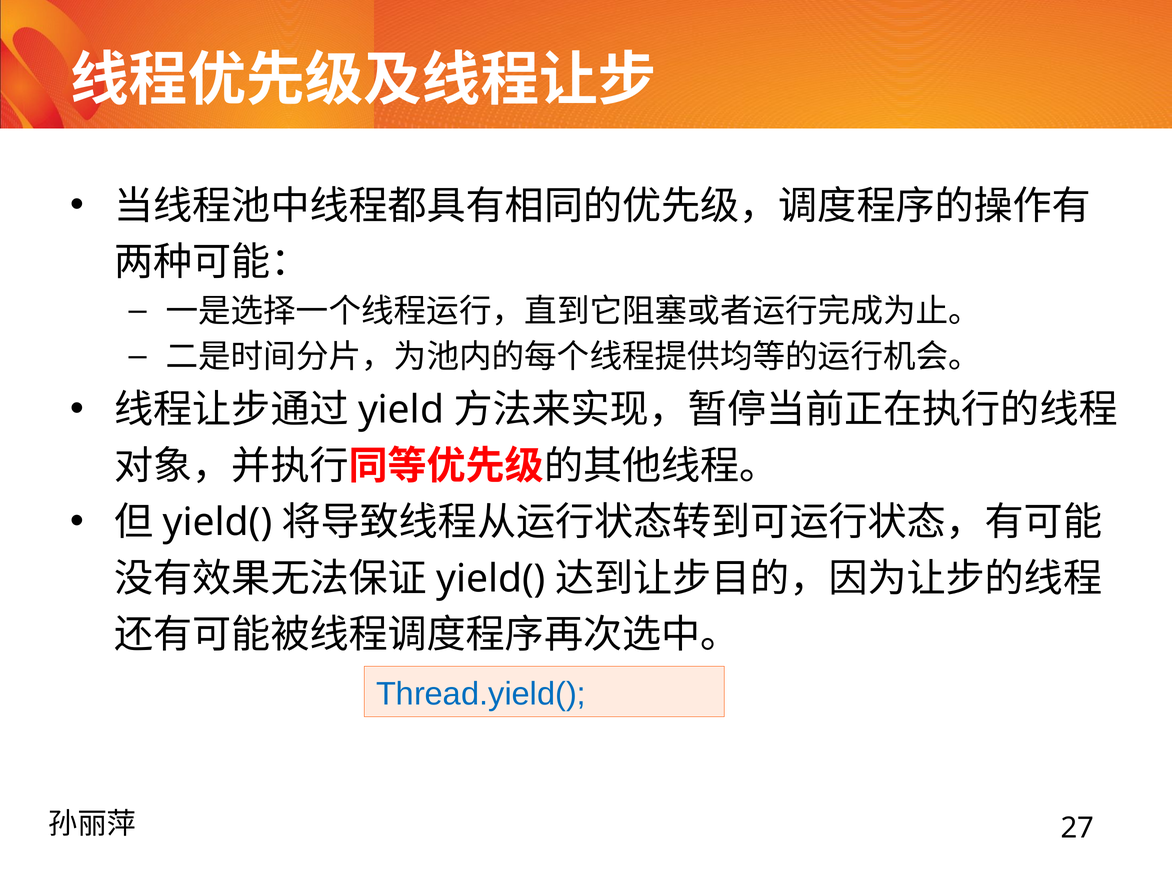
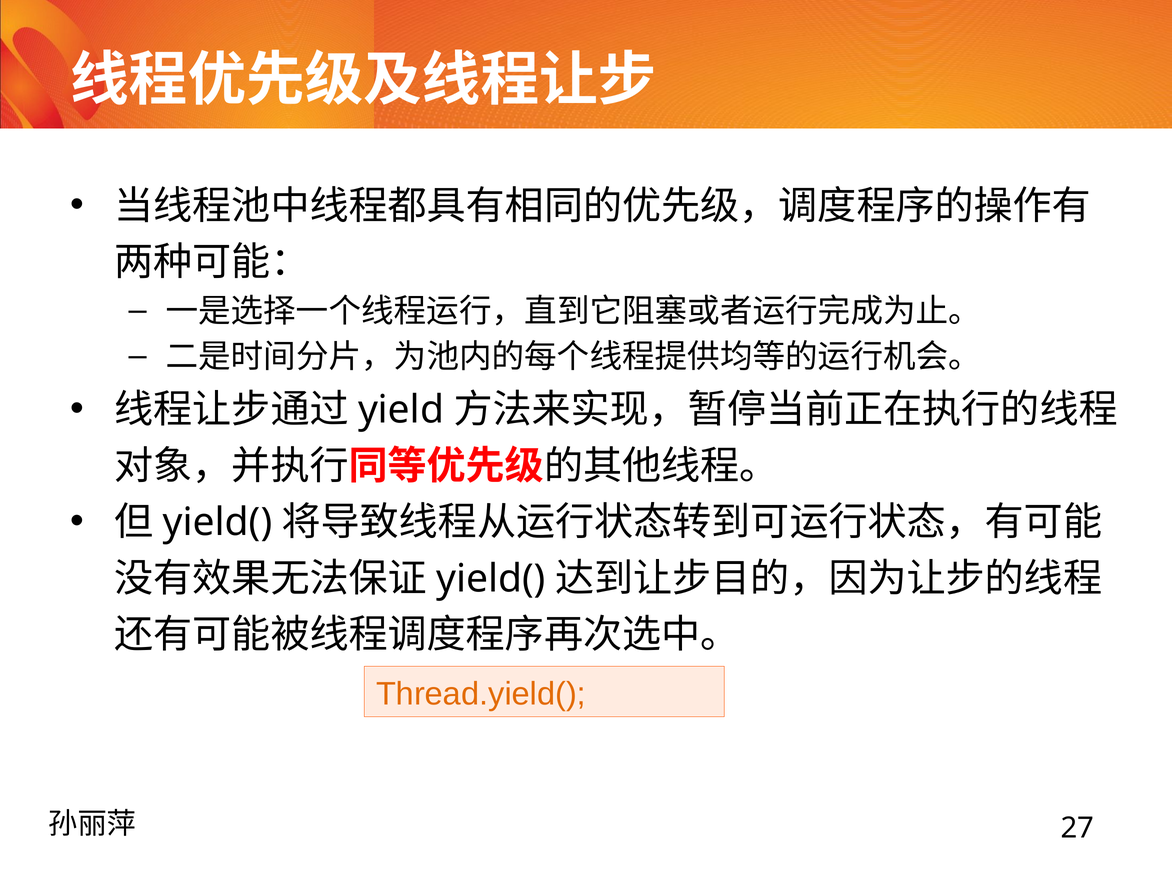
Thread.yield( colour: blue -> orange (481, 694)
